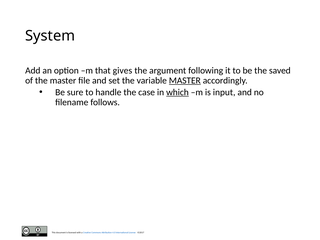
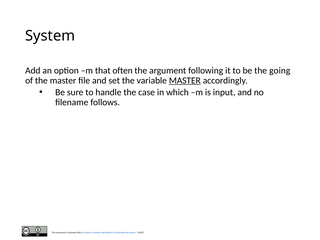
gives: gives -> often (123, 70)
saved: saved -> going (280, 70)
which underline: present -> none (177, 92)
